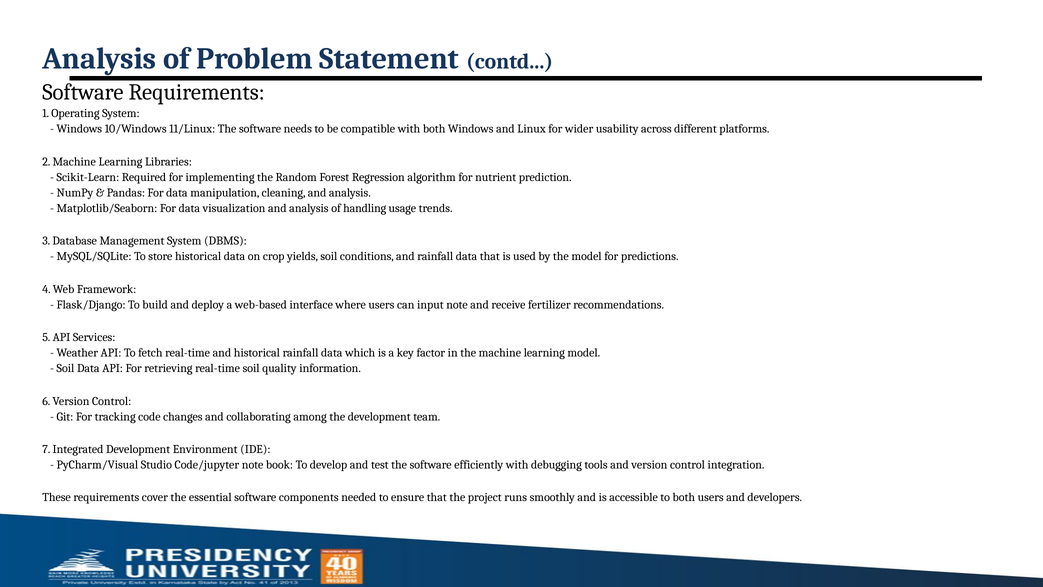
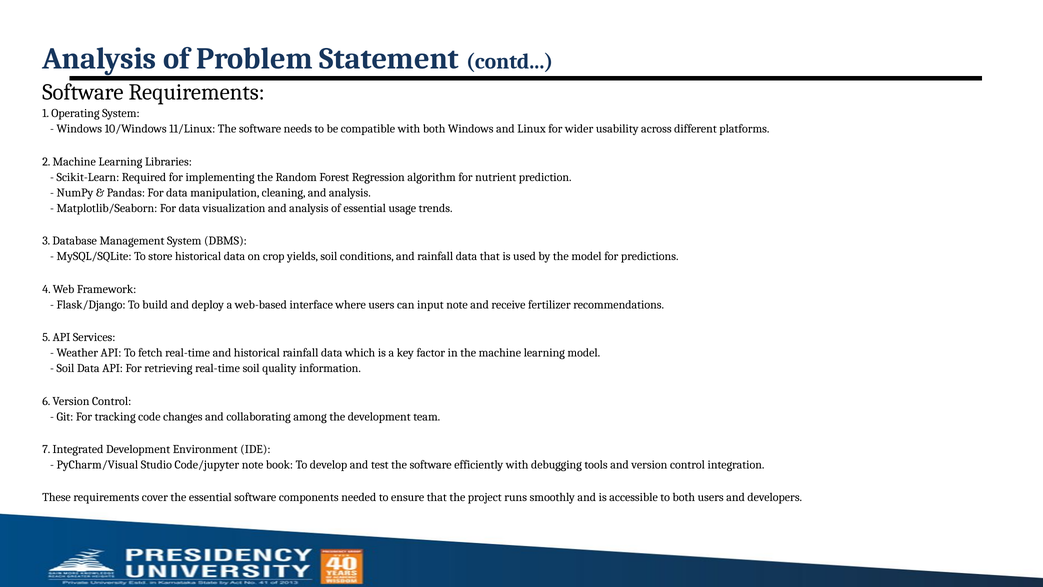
of handling: handling -> essential (365, 208)
